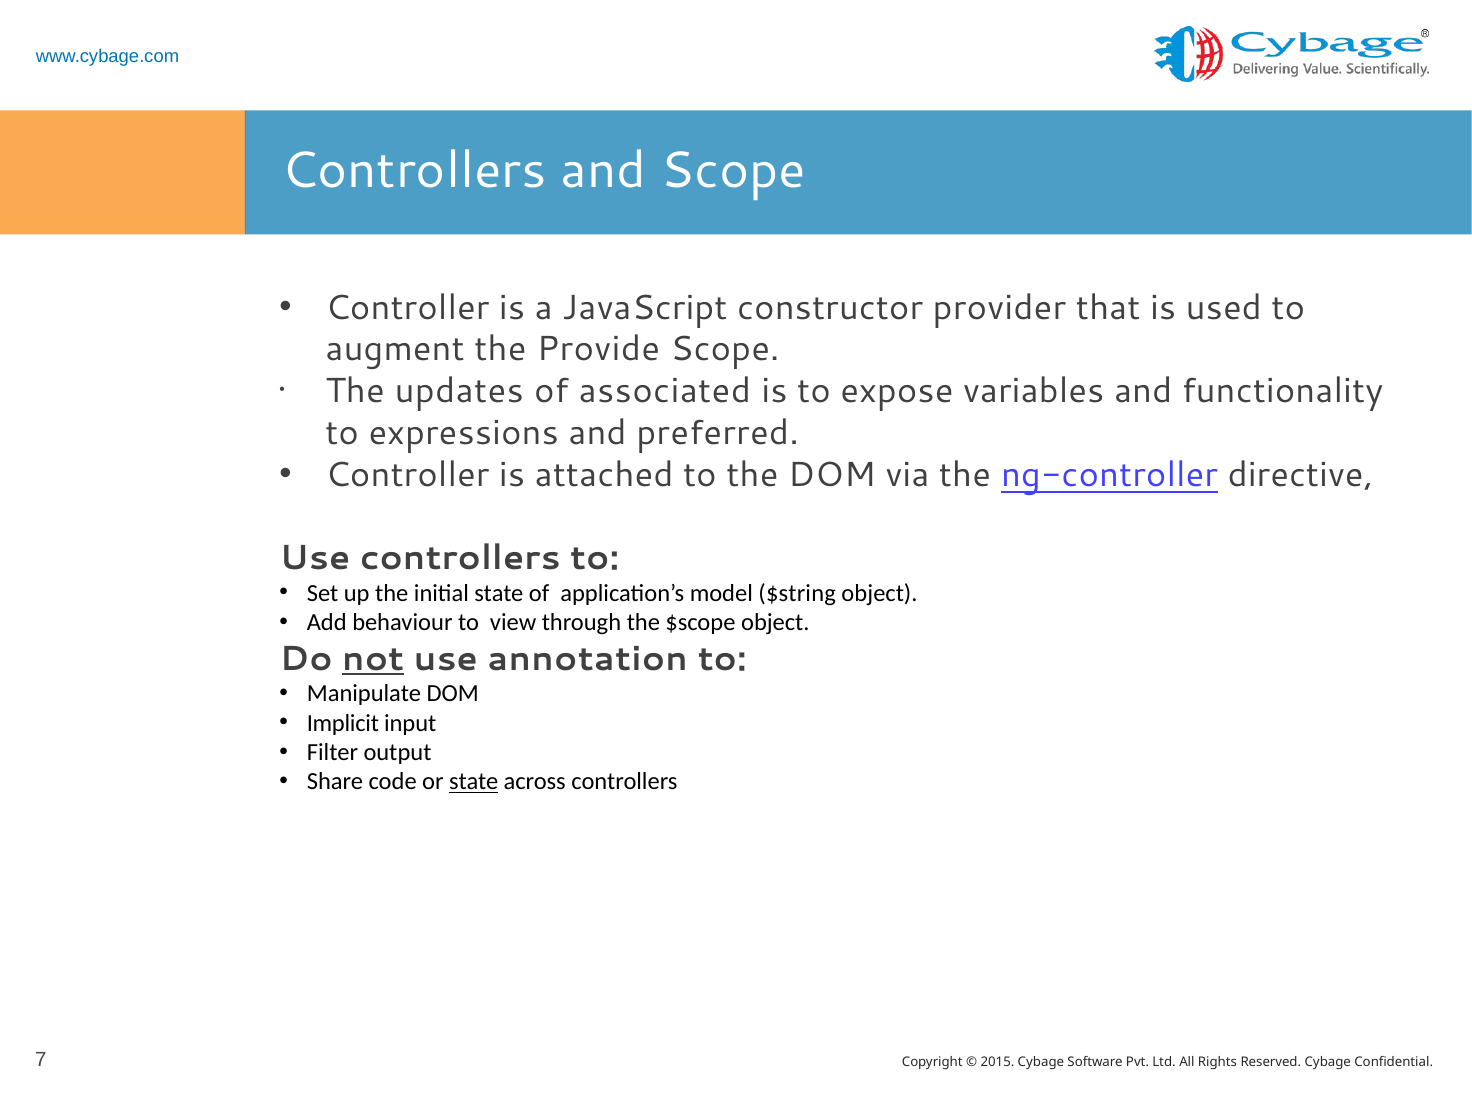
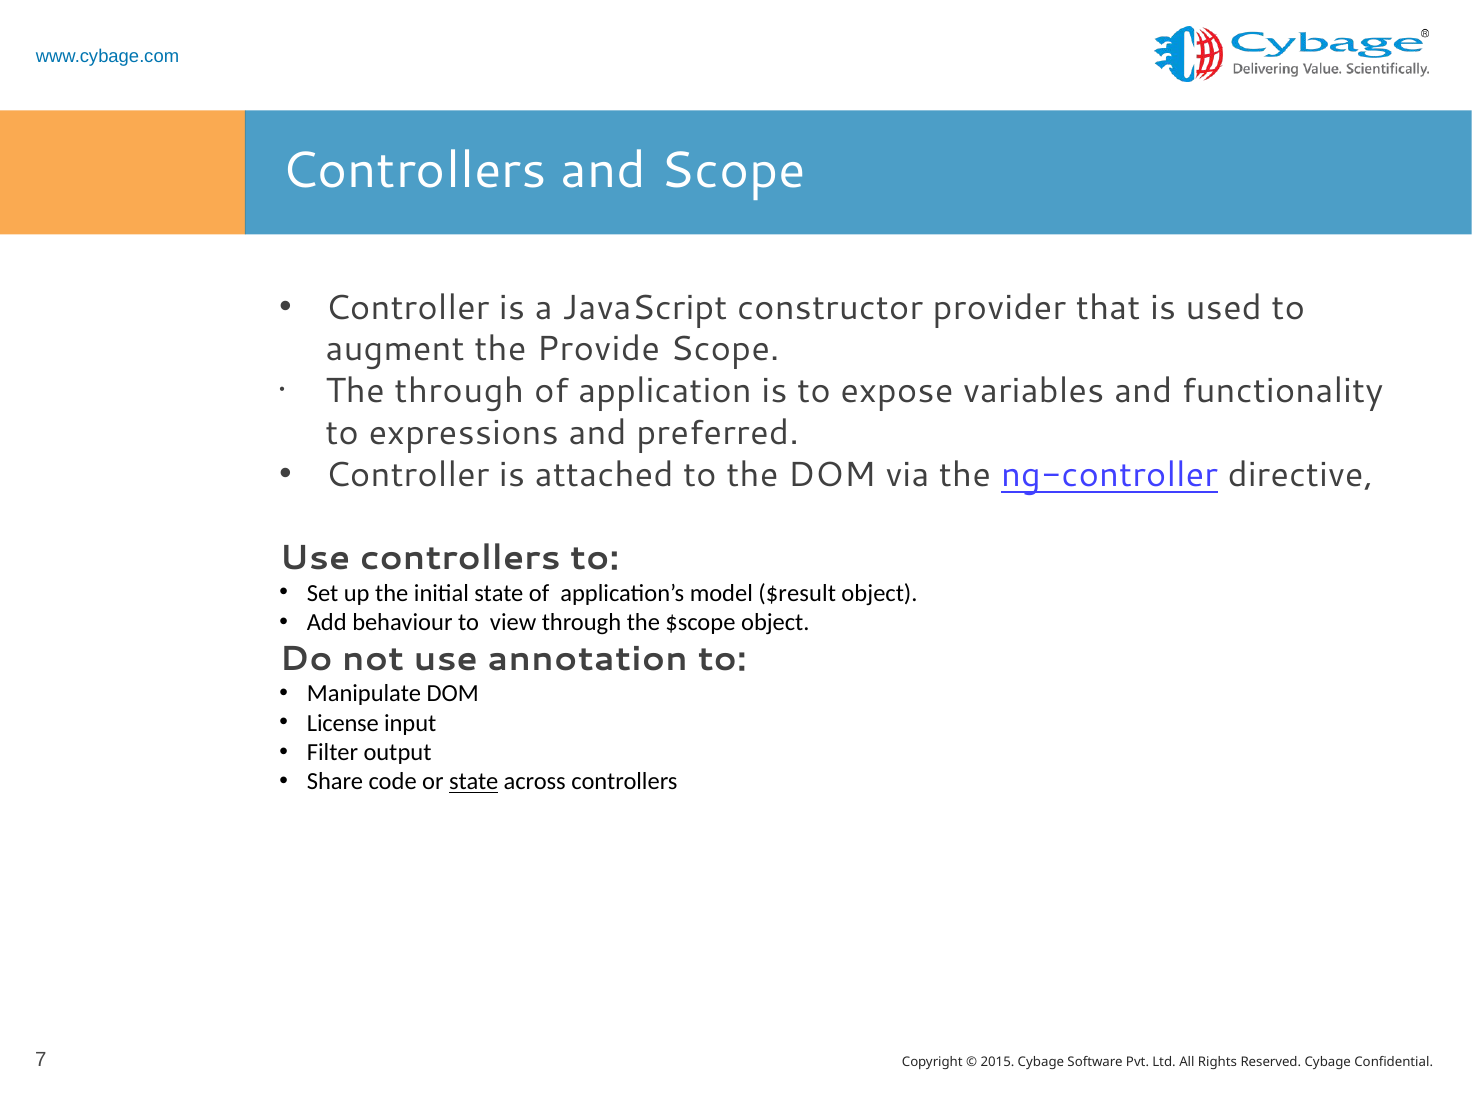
The updates: updates -> through (459, 391)
associated: associated -> application (665, 391)
$string: $string -> $result (797, 593)
not underline: present -> none (373, 659)
Implicit: Implicit -> License (343, 723)
